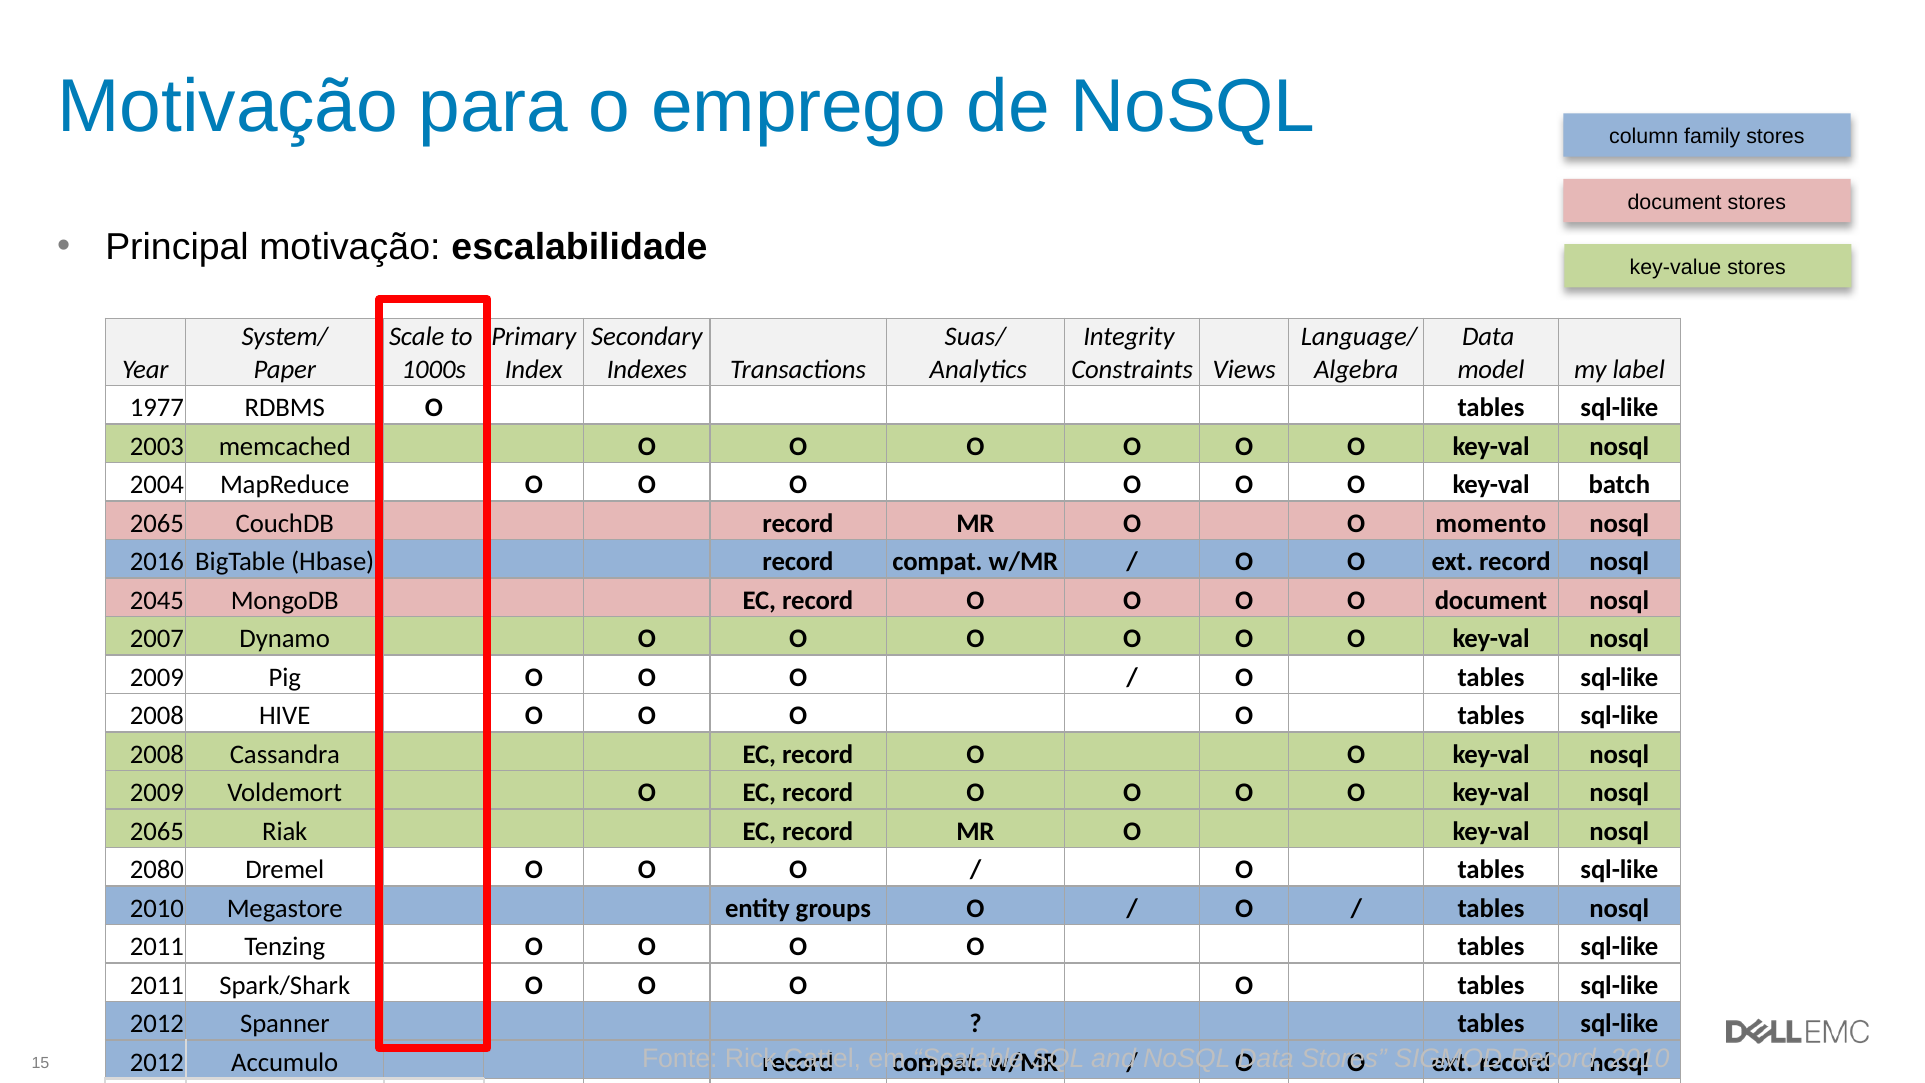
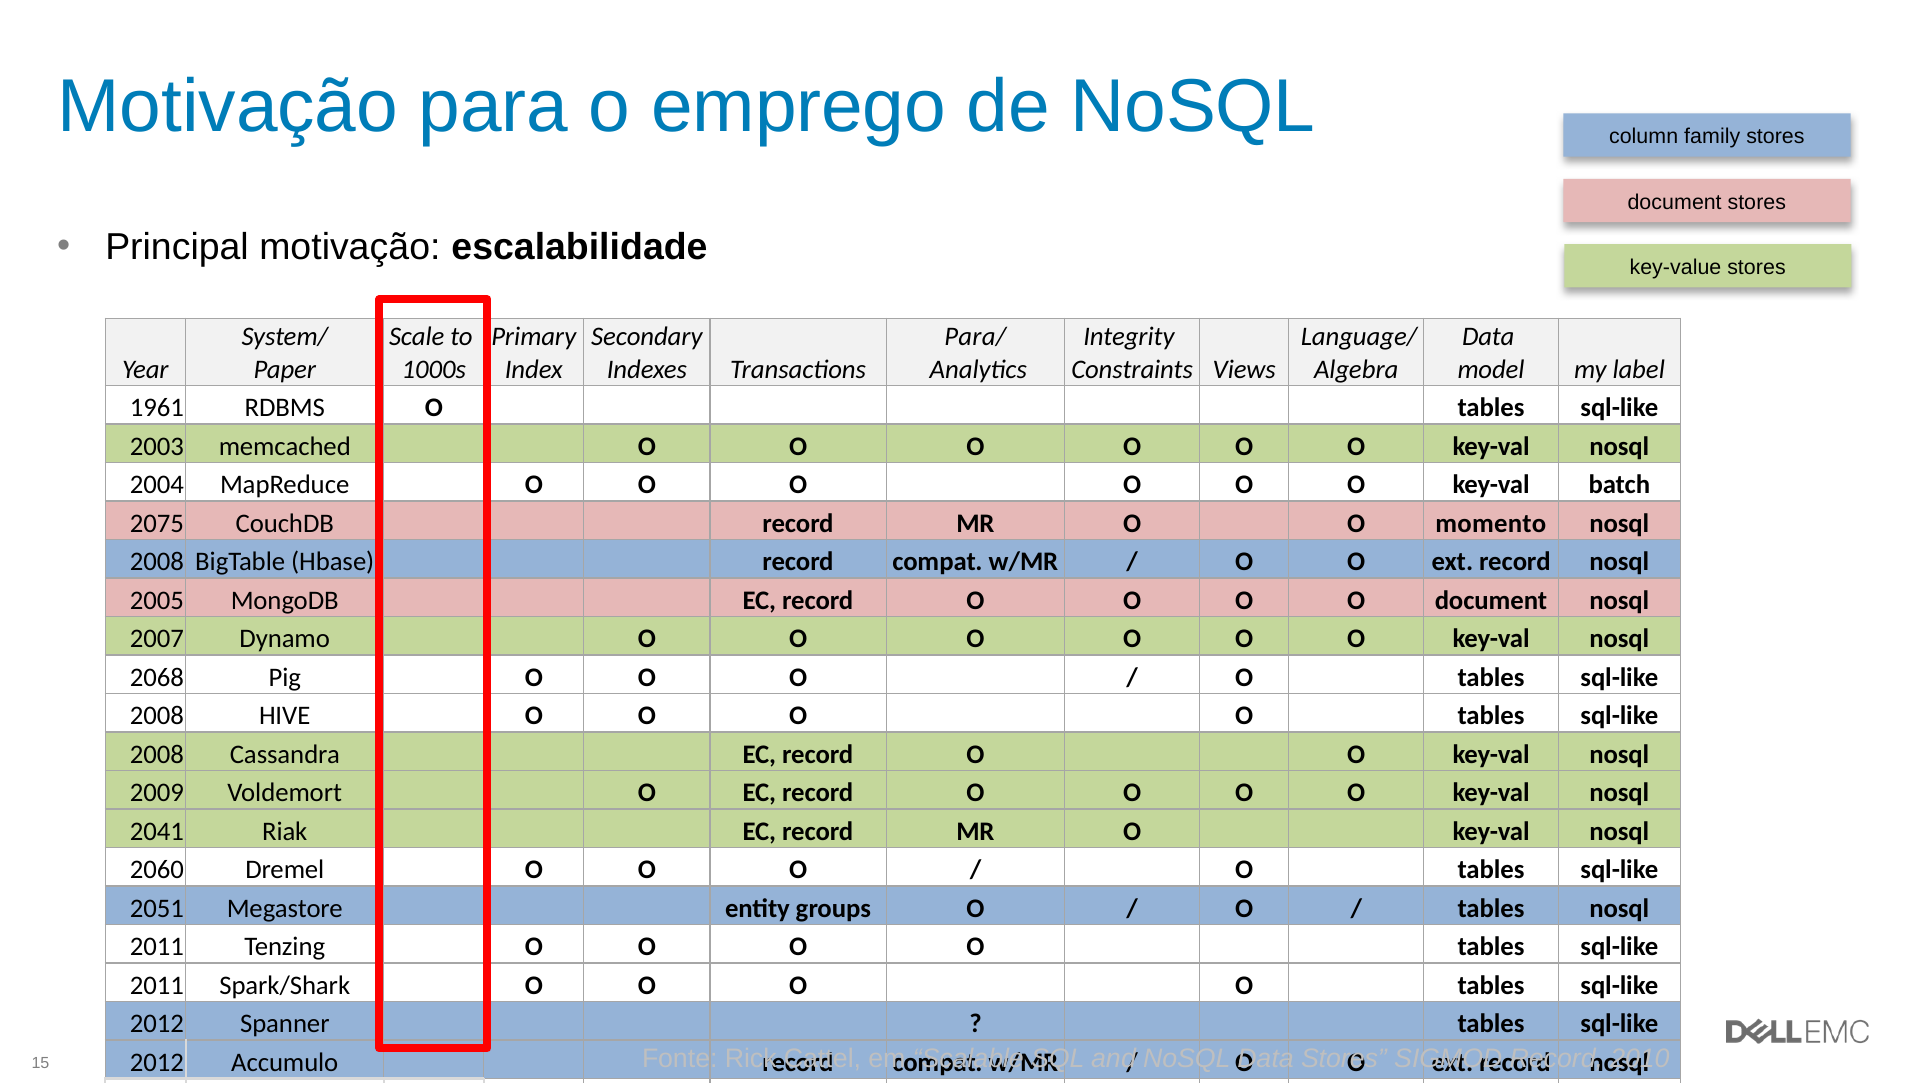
Suas/: Suas/ -> Para/ (975, 337)
1977: 1977 -> 1961 (157, 408)
2065: 2065 -> 2075 (157, 523)
2016: 2016 -> 2008 (157, 562)
2045: 2045 -> 2005 (157, 600)
2009: 2009 -> 2068 (157, 677)
2065: 2065 -> 2041 (157, 831)
2080: 2080 -> 2060 (157, 870)
2010: 2010 -> 2051 (157, 908)
